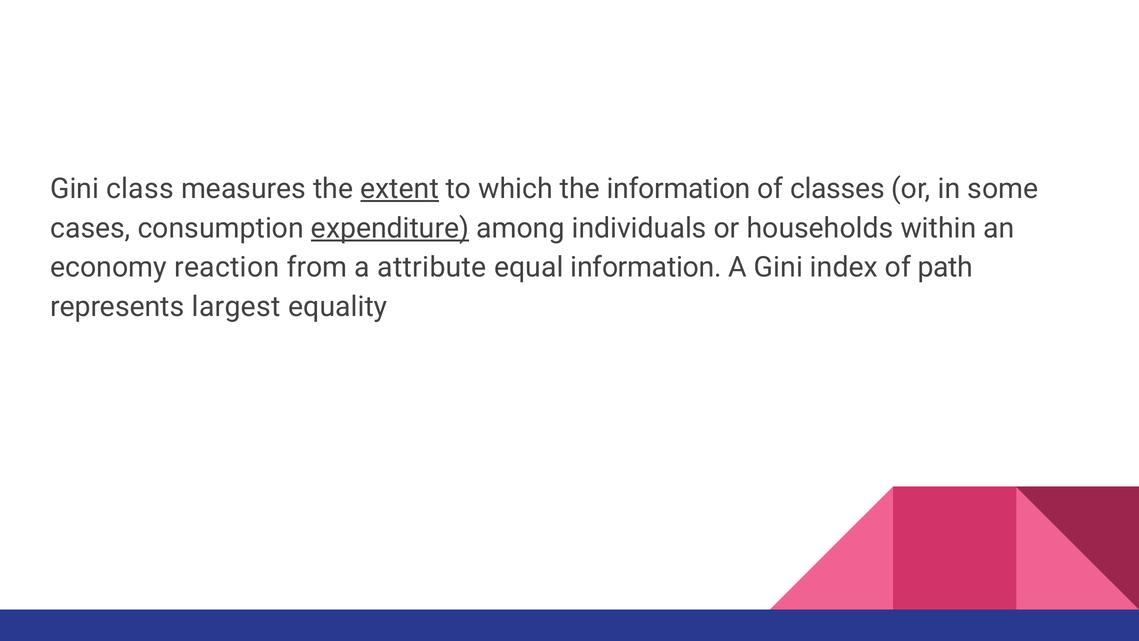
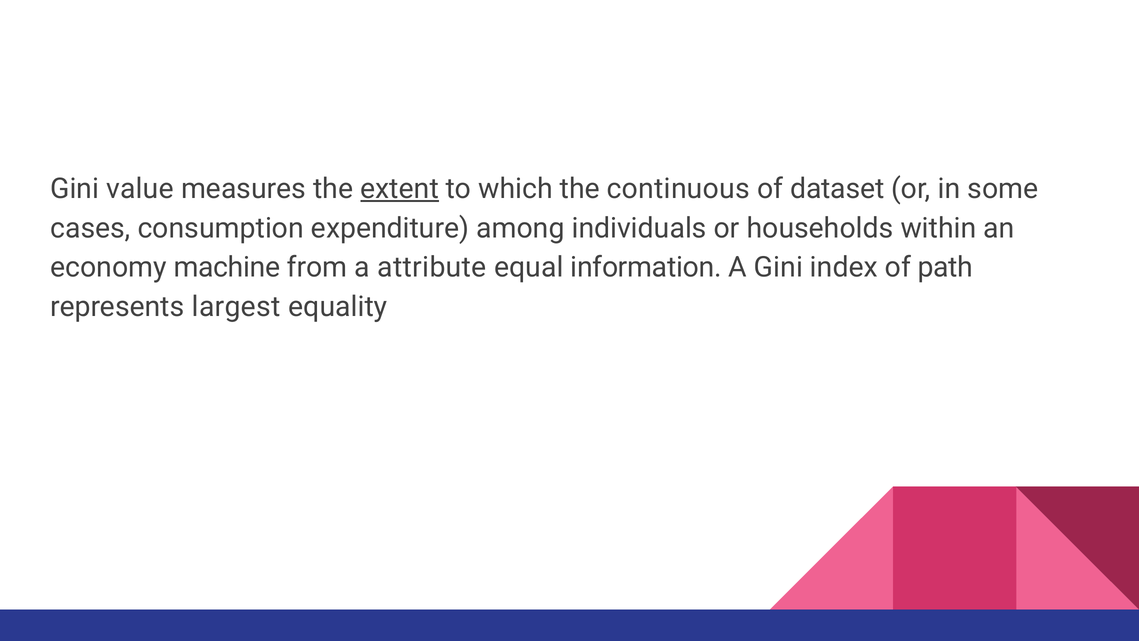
class: class -> value (140, 189)
the information: information -> continuous (678, 189)
classes: classes -> dataset (837, 189)
expenditure underline: present -> none (390, 228)
reaction: reaction -> machine (227, 267)
